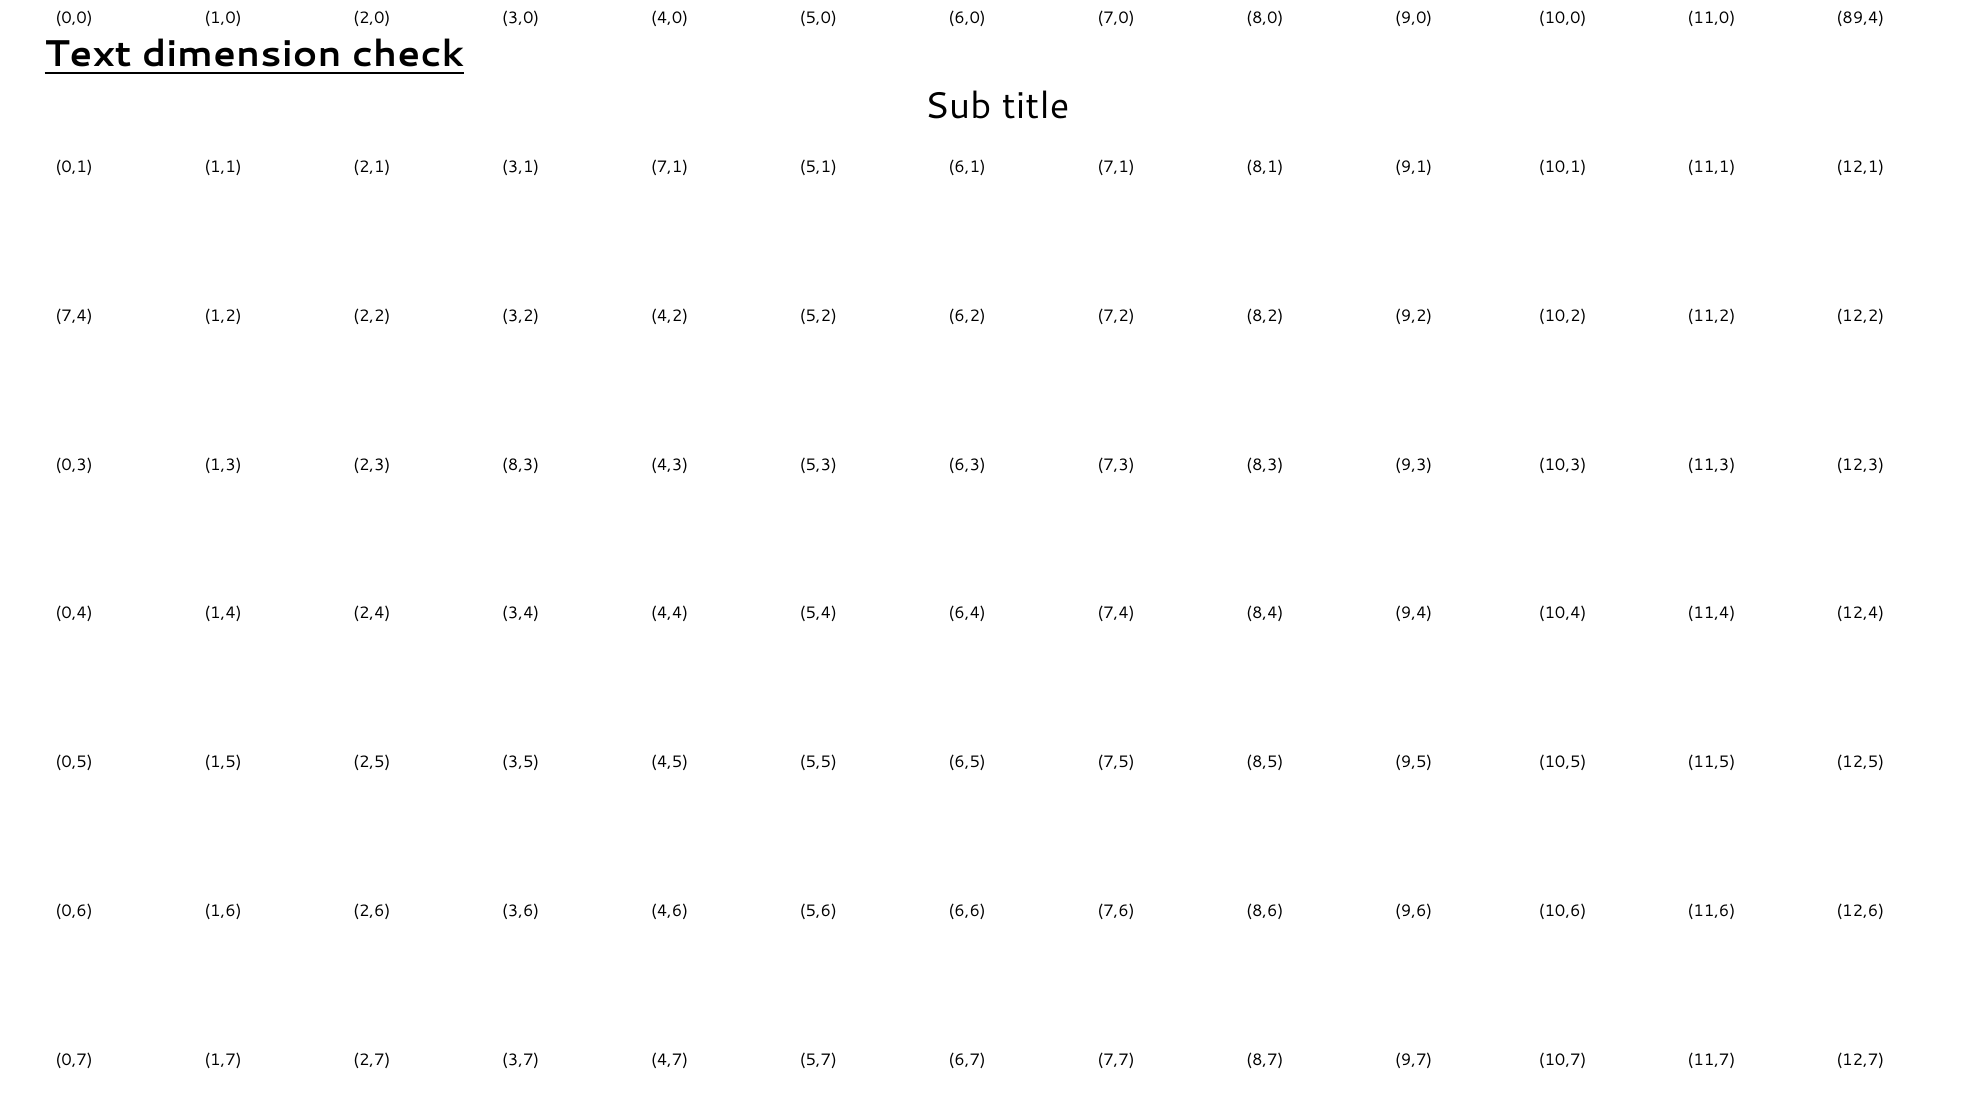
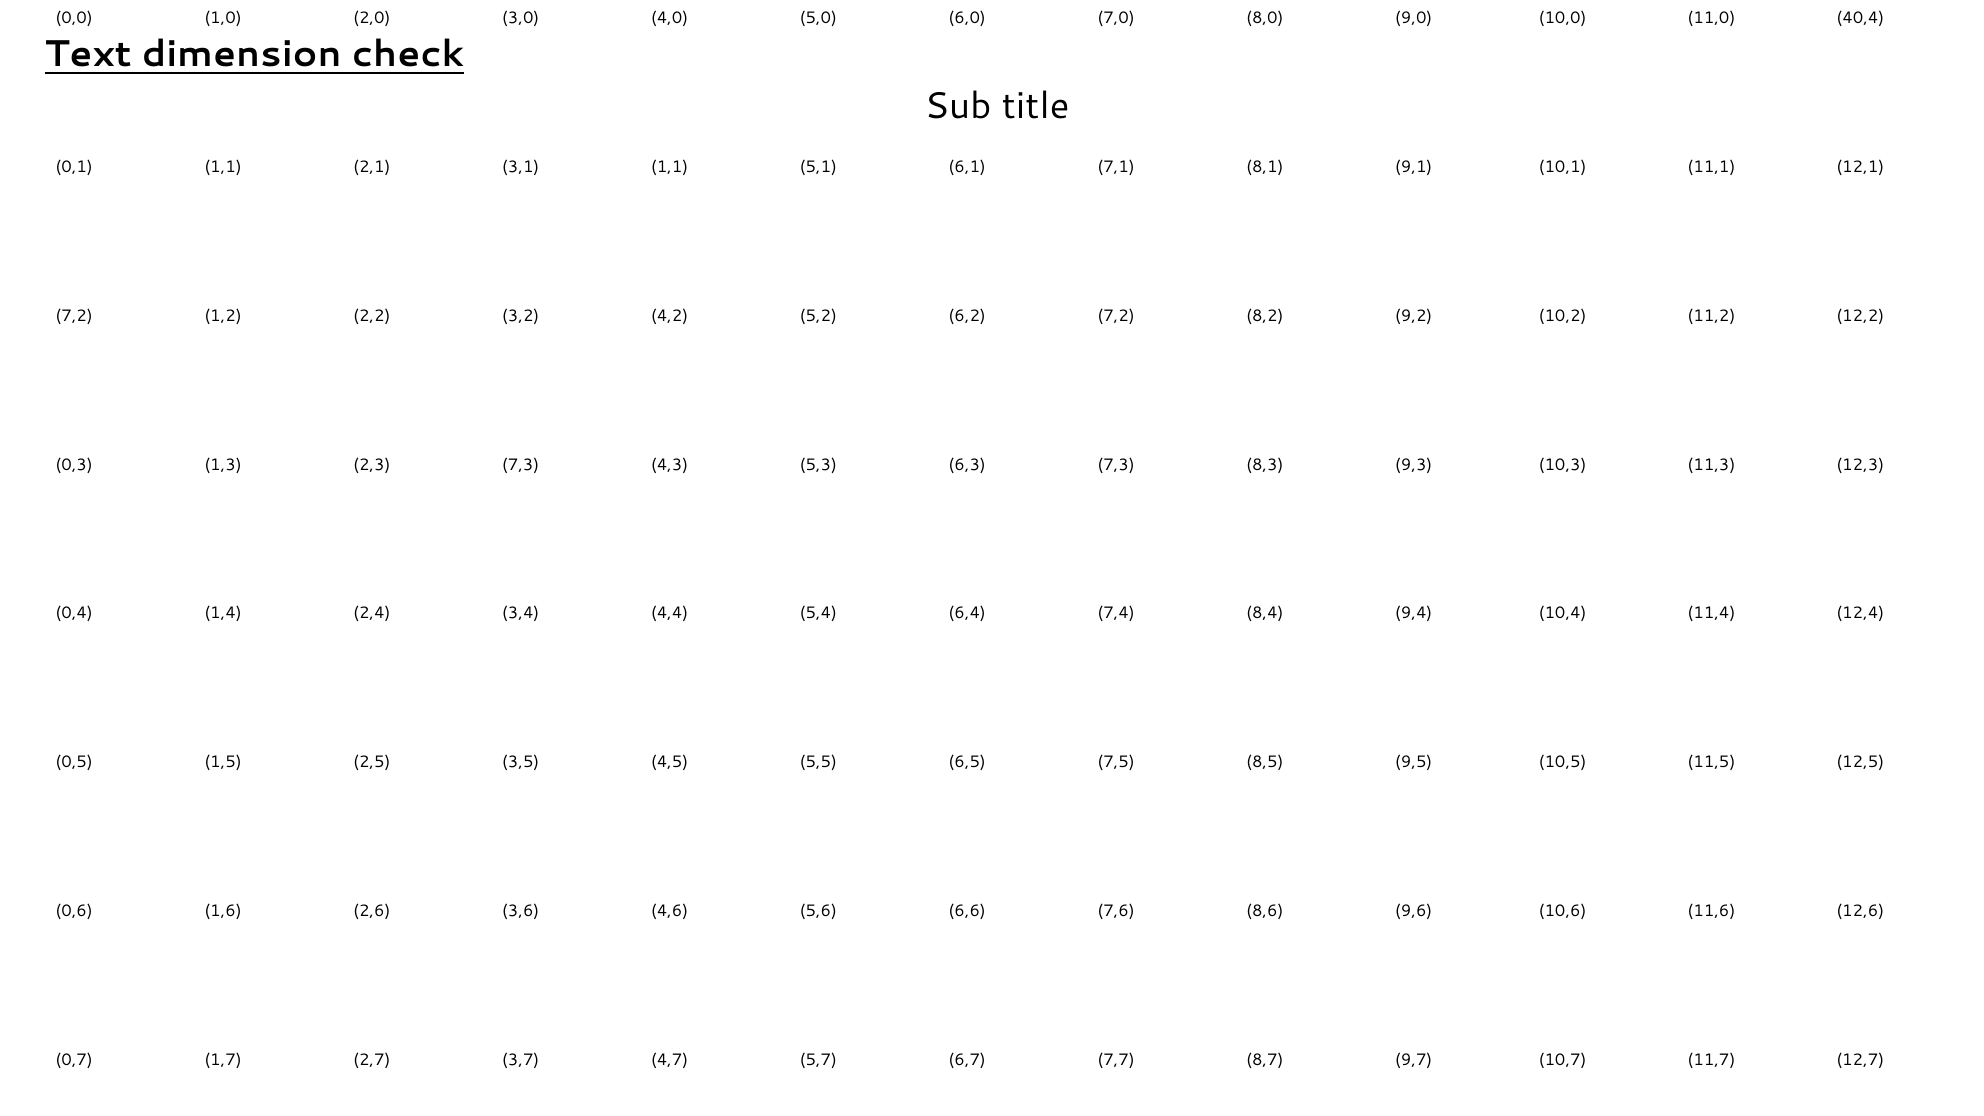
89,4: 89,4 -> 40,4 (1860, 18)
7,1: 7,1 -> 1,1 (670, 167)
7,4: 7,4 -> 7,2 (74, 316)
8,3: 8,3 -> 7,3 (521, 465)
